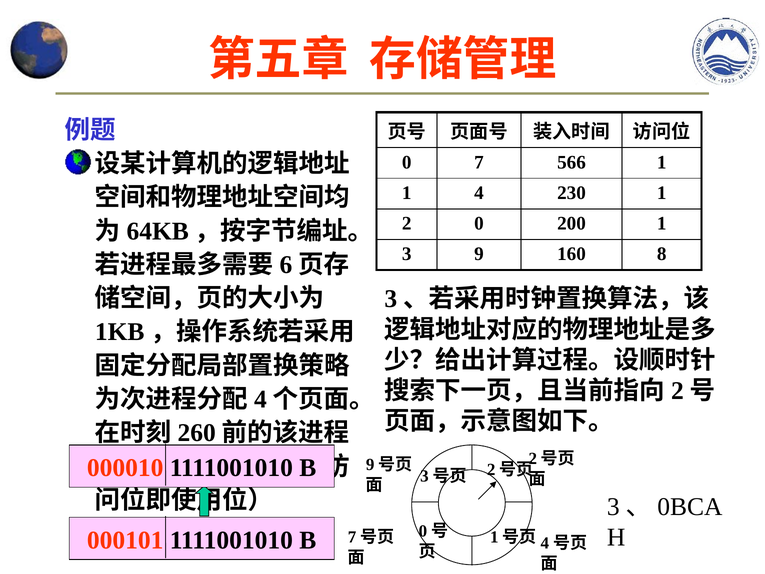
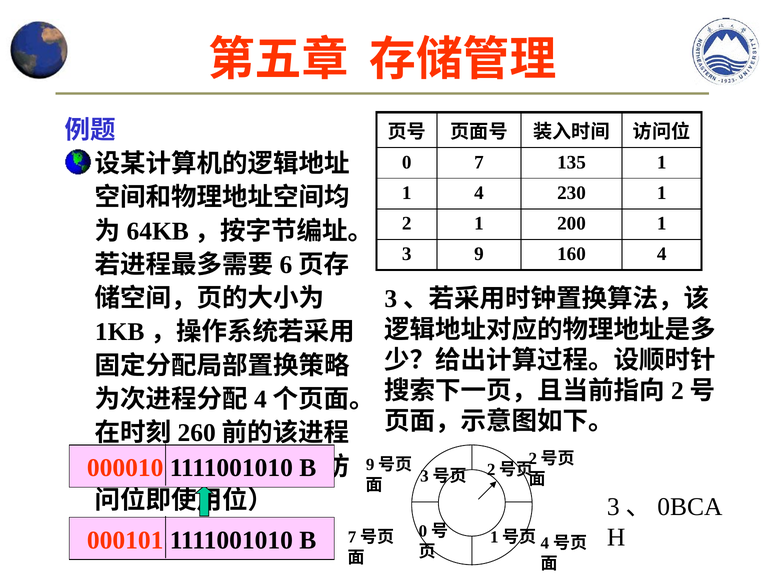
566: 566 -> 135 (571, 162)
2 0: 0 -> 1 (479, 223)
160 8: 8 -> 4 (662, 254)
